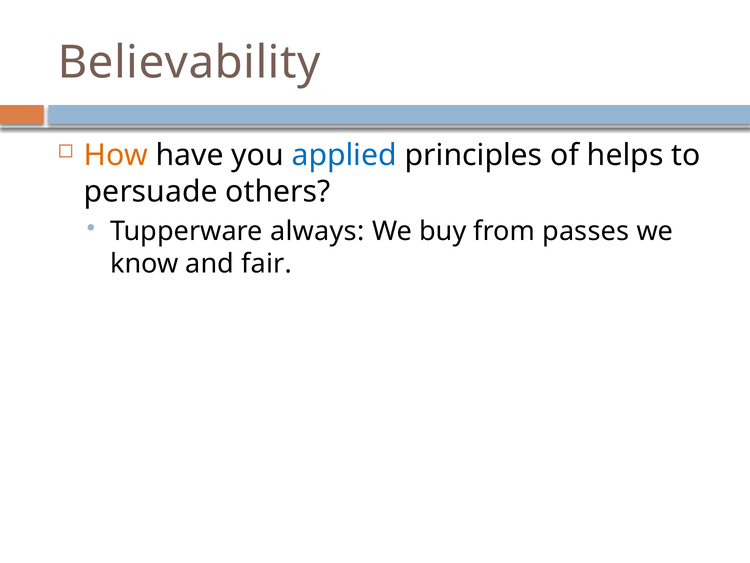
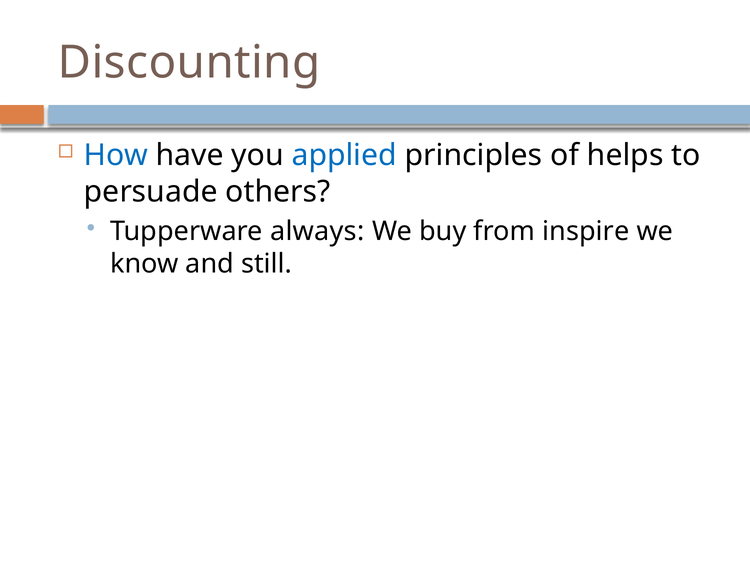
Believability: Believability -> Discounting (189, 63)
How colour: orange -> blue (116, 155)
passes: passes -> inspire (586, 231)
fair: fair -> still (267, 264)
